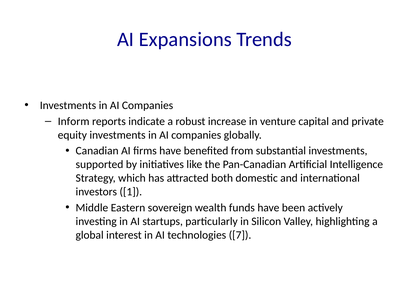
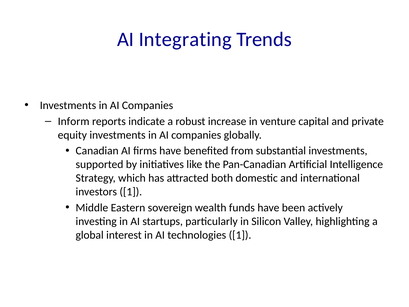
Expansions: Expansions -> Integrating (185, 39)
technologies 7: 7 -> 1 (240, 235)
